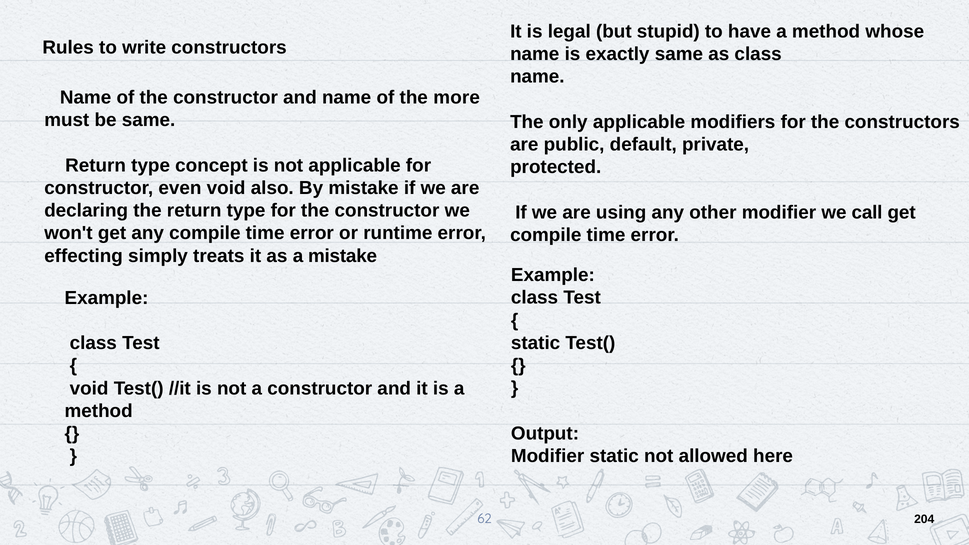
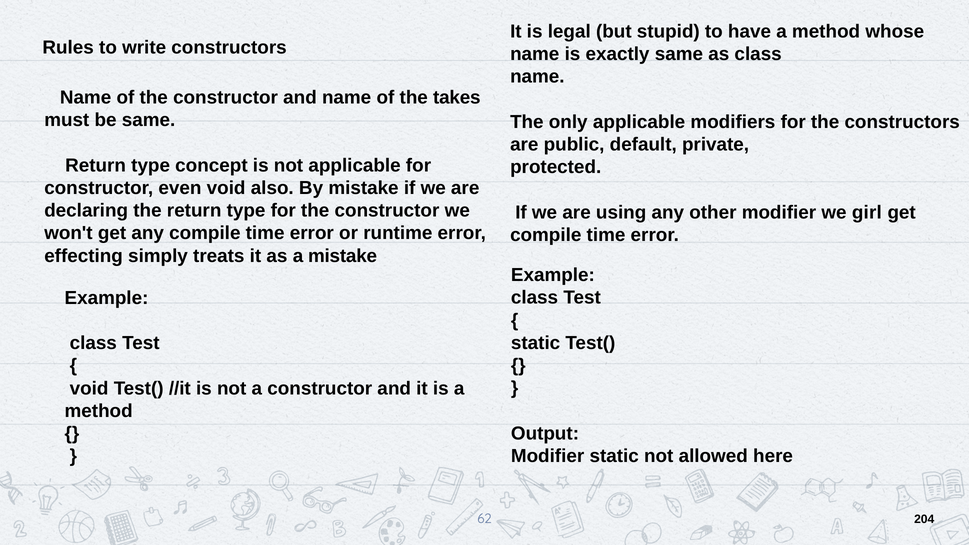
more: more -> takes (457, 97)
call: call -> girl (867, 212)
